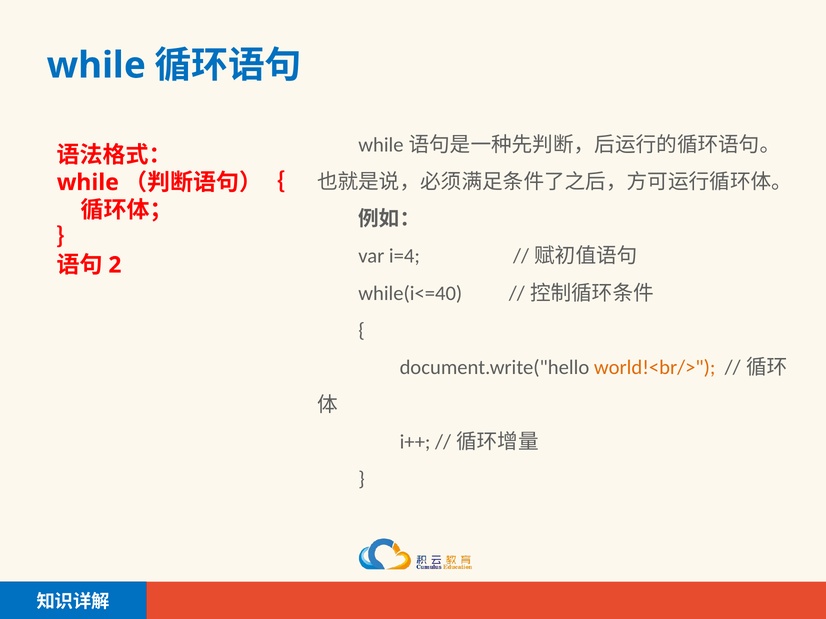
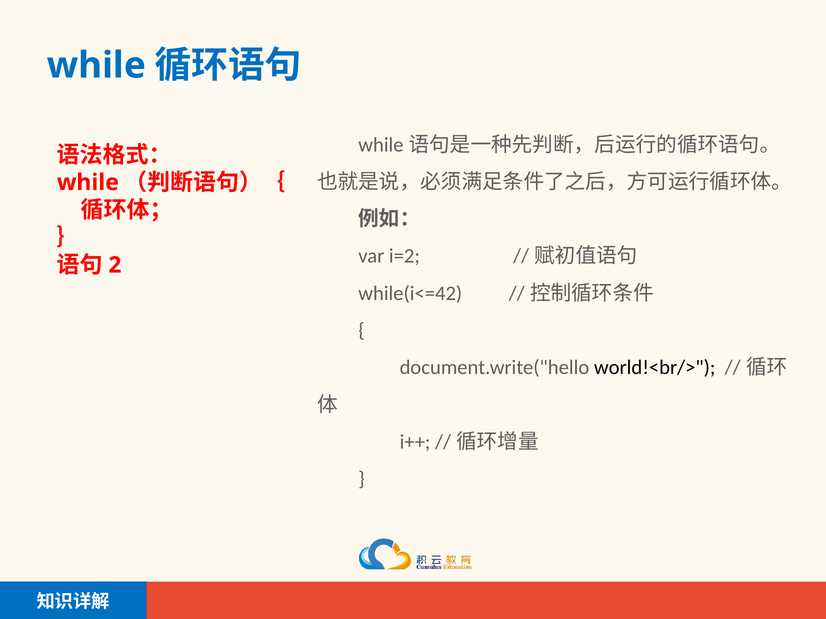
i=4: i=4 -> i=2 (404, 256)
while(i<=40: while(i<=40 -> while(i<=42 (410, 294)
world!<br/> colour: orange -> black (655, 368)
